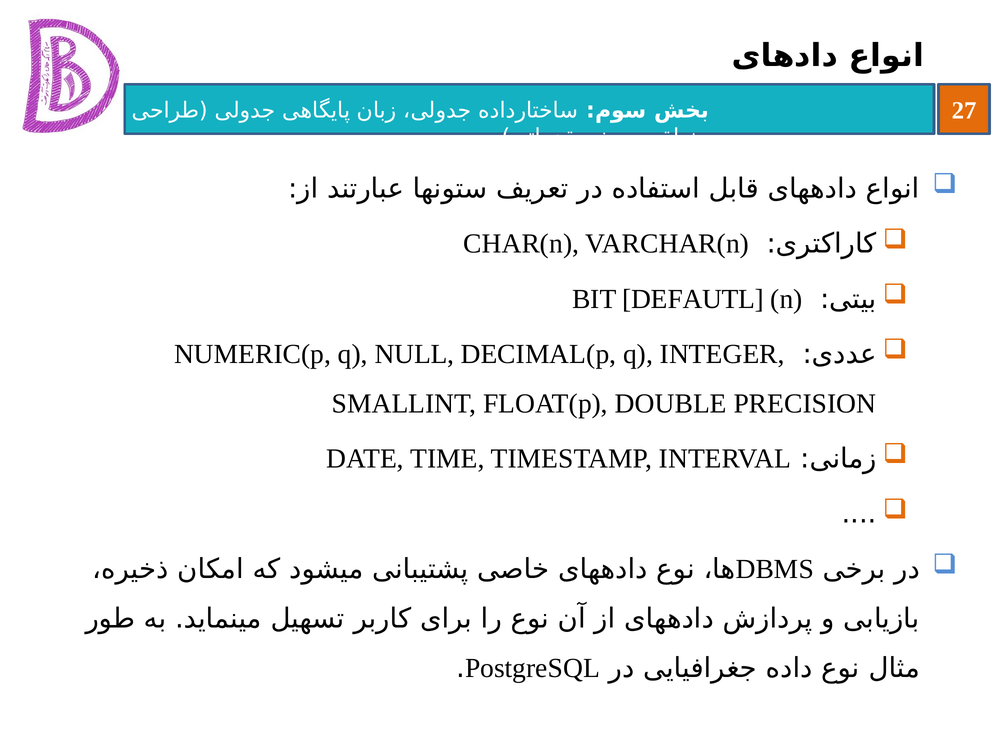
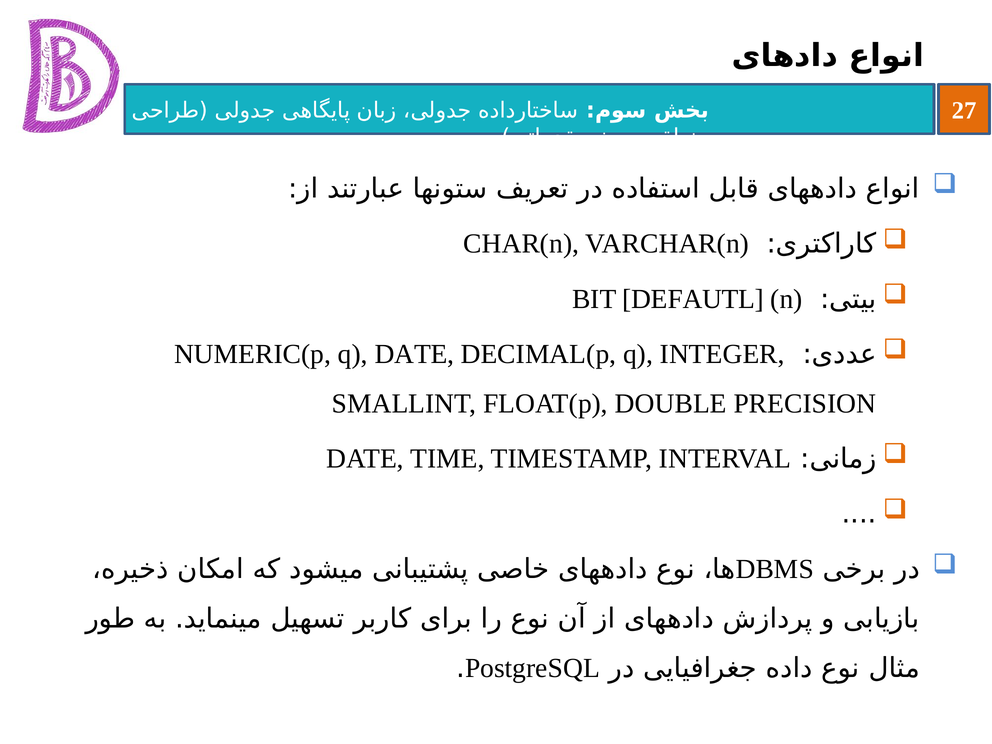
q NULL: NULL -> DATE (414, 354)
